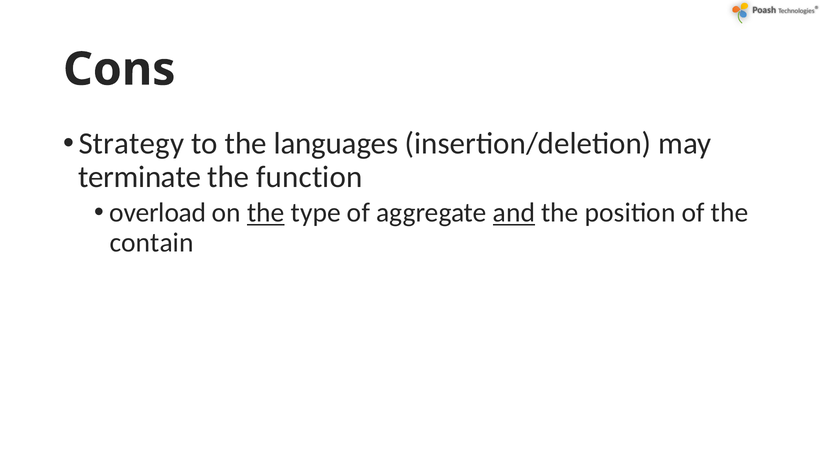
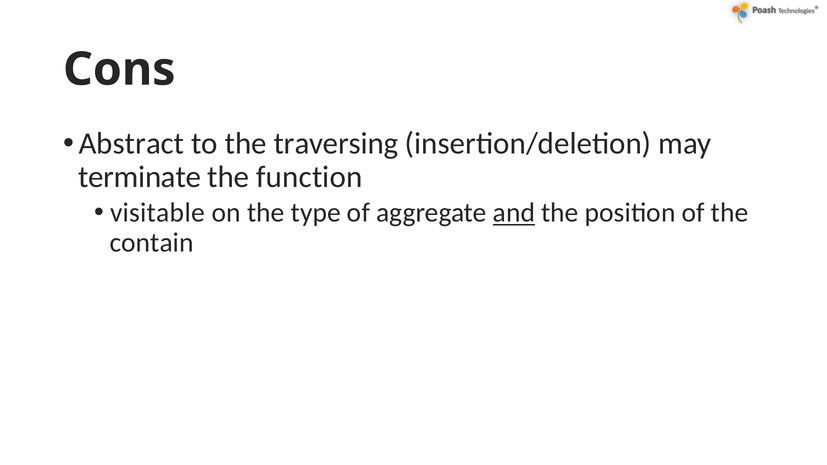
Strategy: Strategy -> Abstract (131, 143)
languages: languages -> traversing (336, 143)
overload: overload -> visitable (157, 213)
the underline: present -> none (266, 213)
